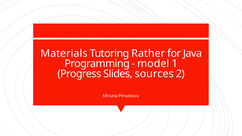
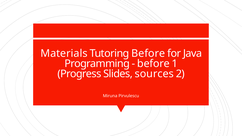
Tutoring Rather: Rather -> Before (148, 54)
model: model -> before (153, 64)
